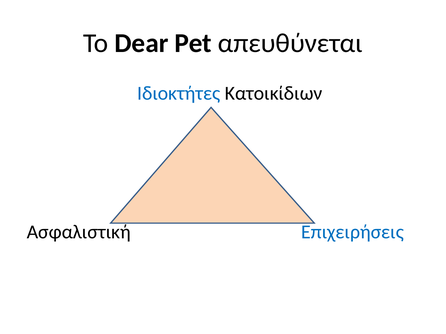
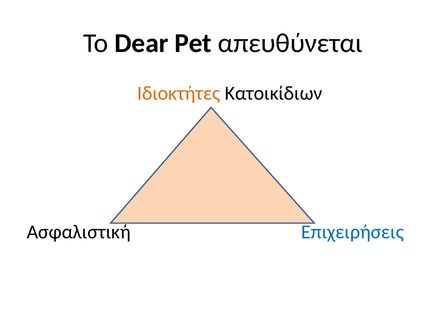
Ιδιοκτήτες colour: blue -> orange (179, 94)
